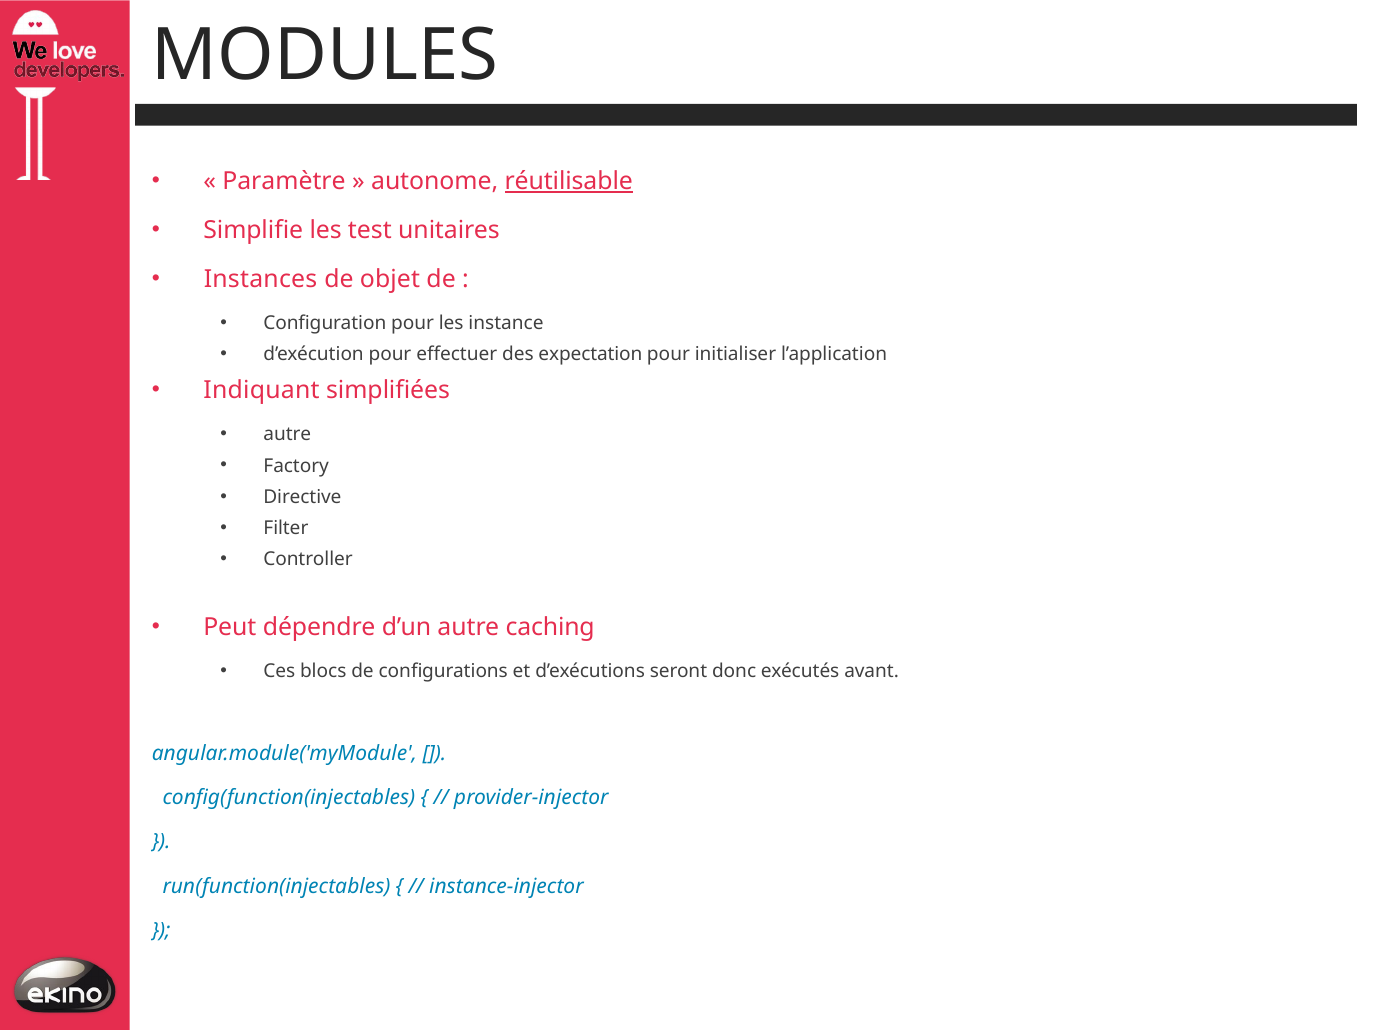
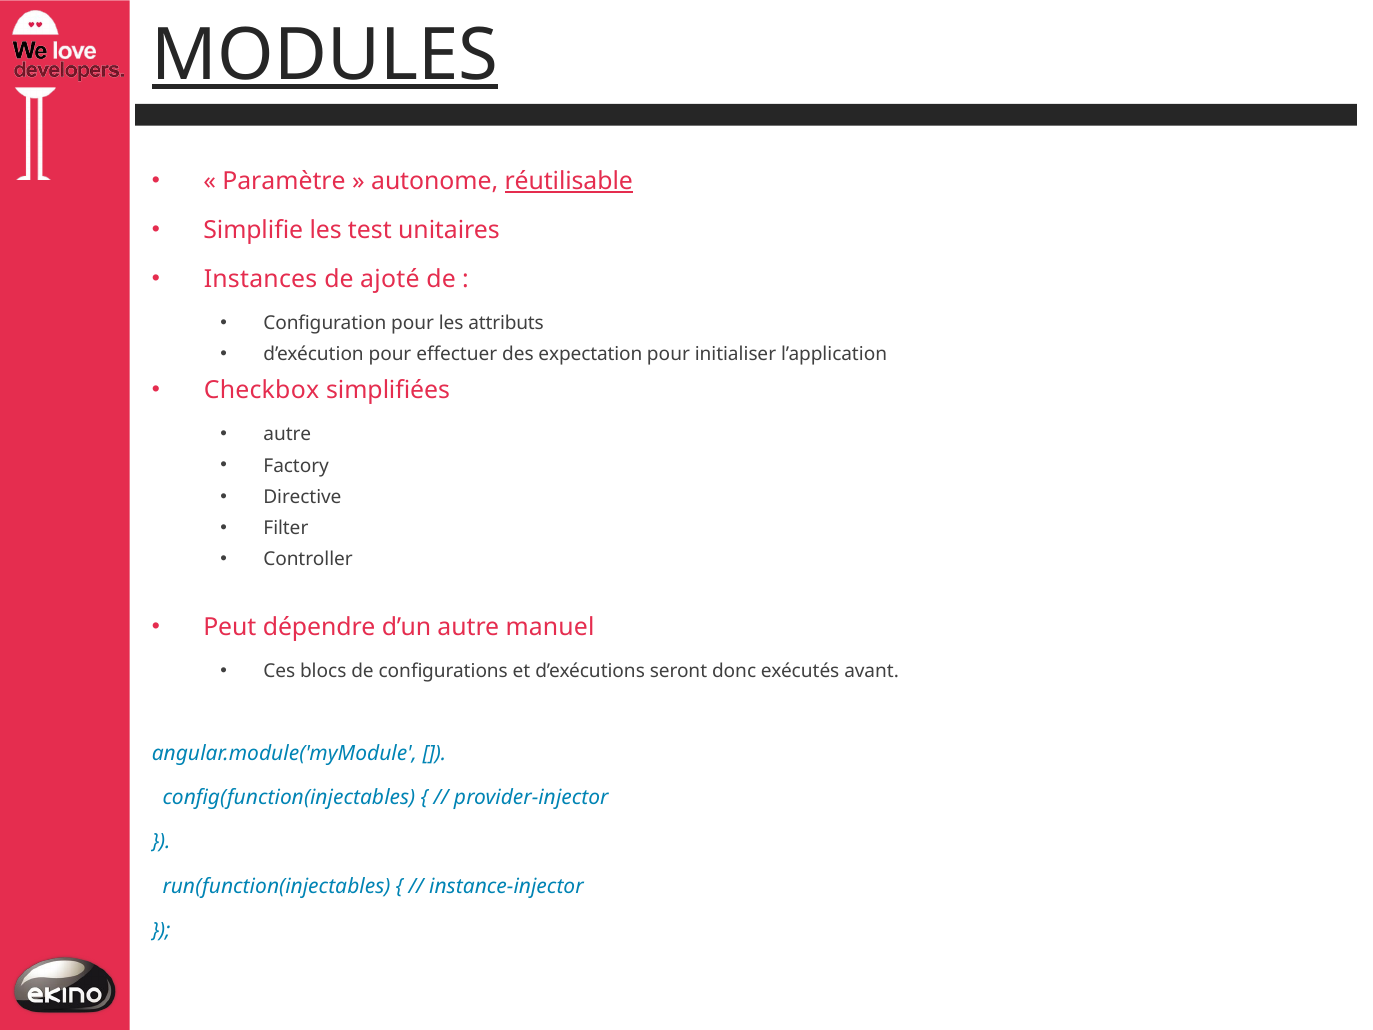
MODULES underline: none -> present (325, 55)
objet: objet -> ajoté (390, 279)
instance: instance -> attributs (506, 323)
Indiquant: Indiquant -> Checkbox (261, 390)
caching: caching -> manuel (550, 627)
